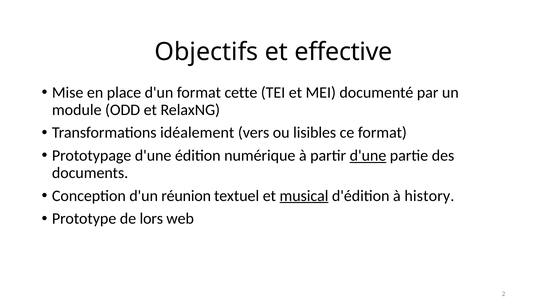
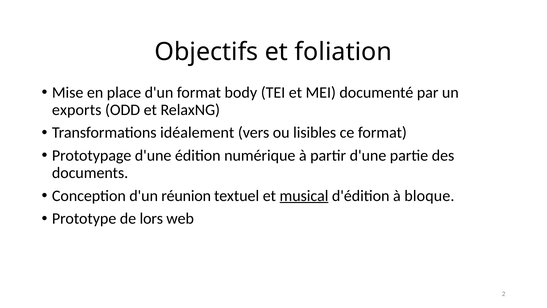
effective: effective -> foliation (343, 52)
cette: cette -> body (241, 92)
module: module -> exports (77, 110)
d'une underline: present -> none (368, 155)
history: history -> bloque (429, 196)
